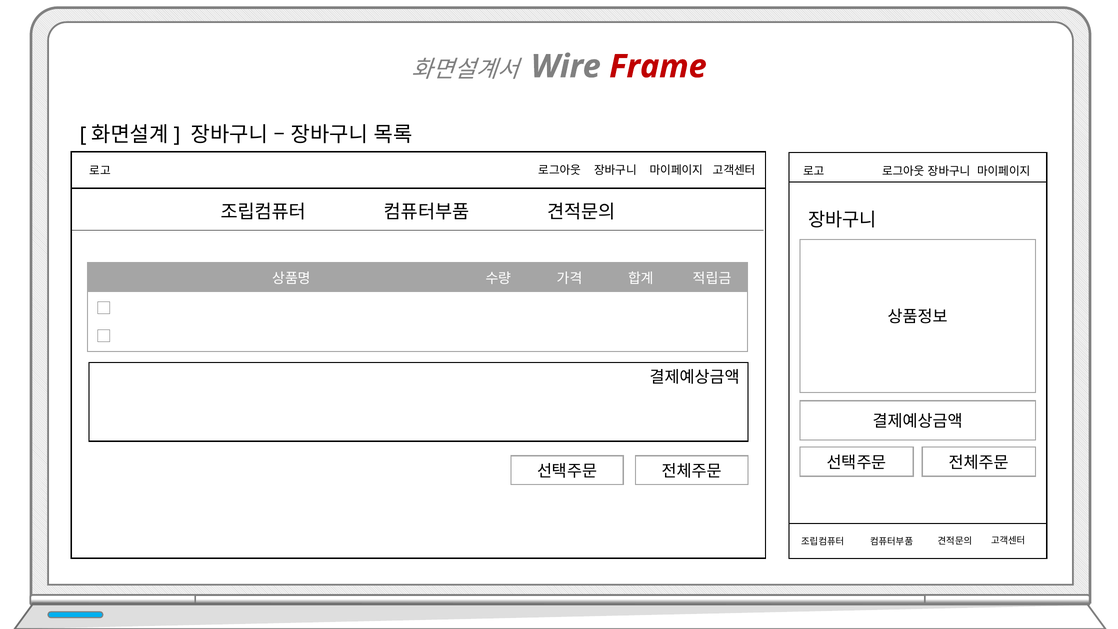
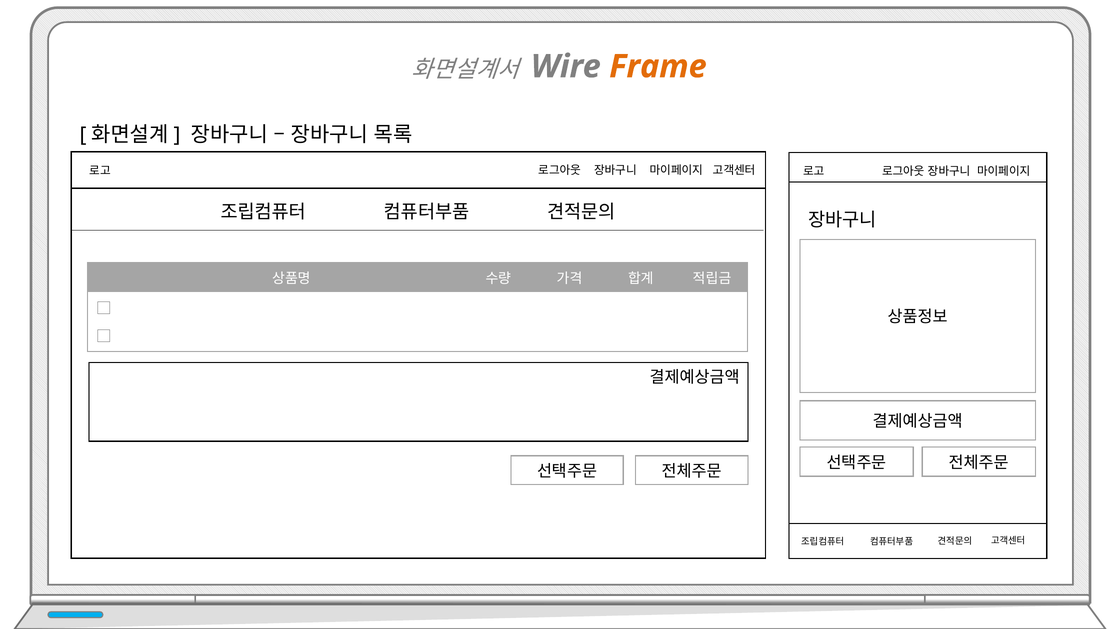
Frame colour: red -> orange (658, 67)
